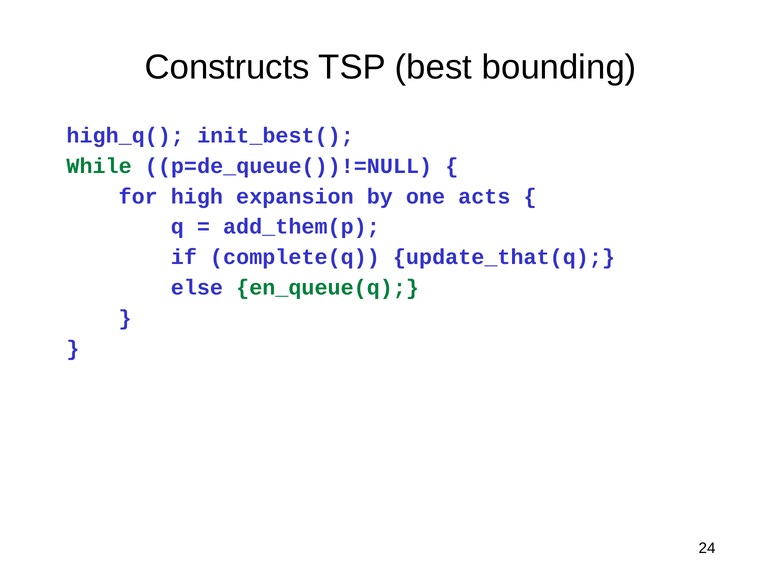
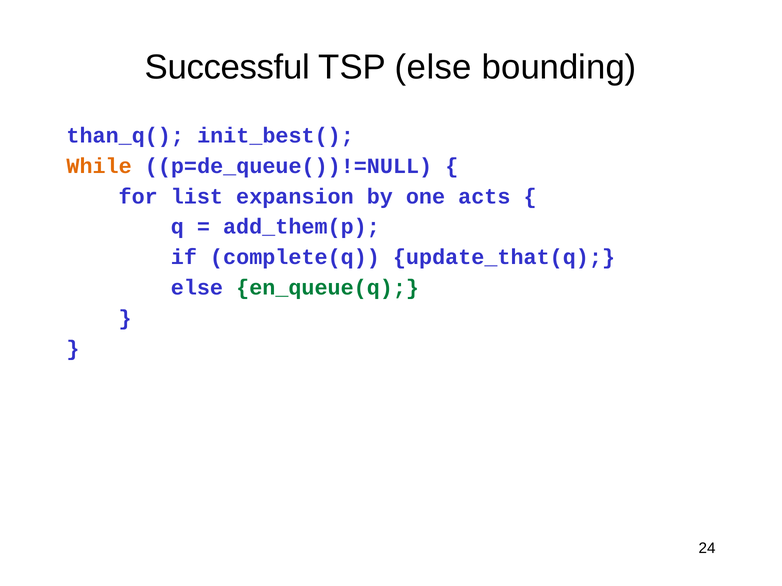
Constructs: Constructs -> Successful (227, 68)
TSP best: best -> else (433, 68)
high_q(: high_q( -> than_q( (125, 136)
While colour: green -> orange (99, 166)
high: high -> list (197, 197)
